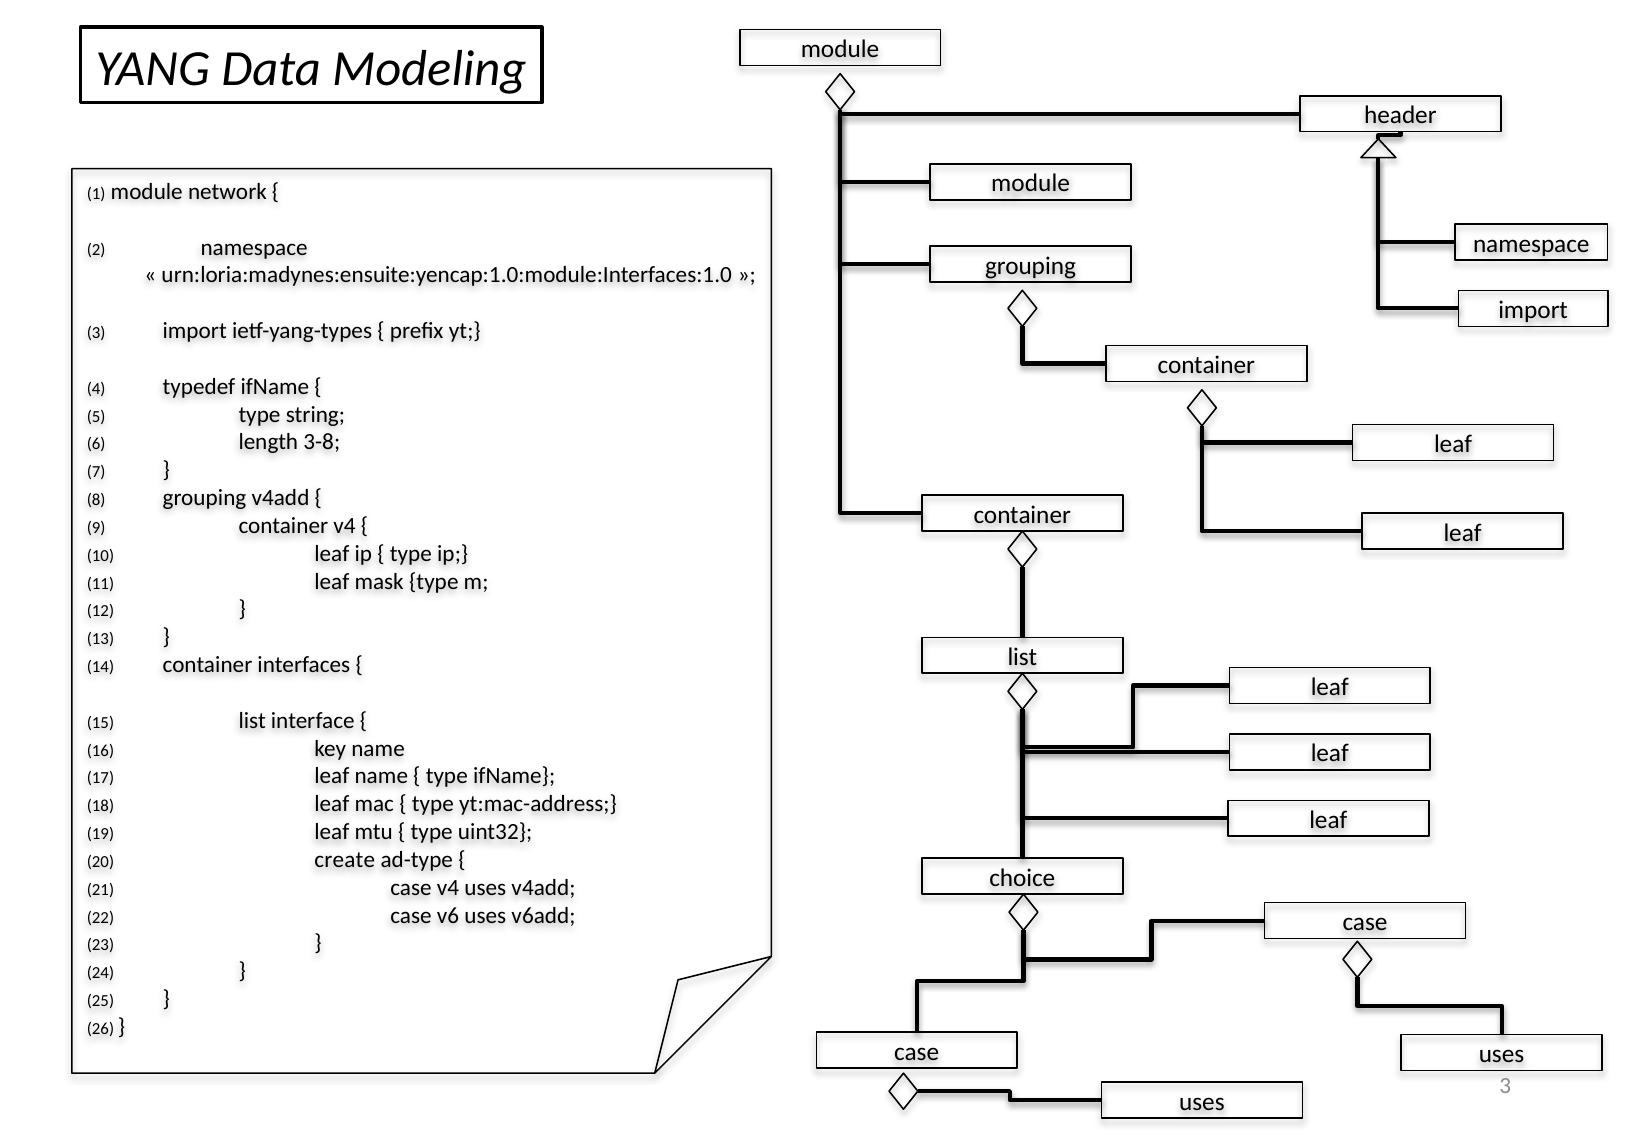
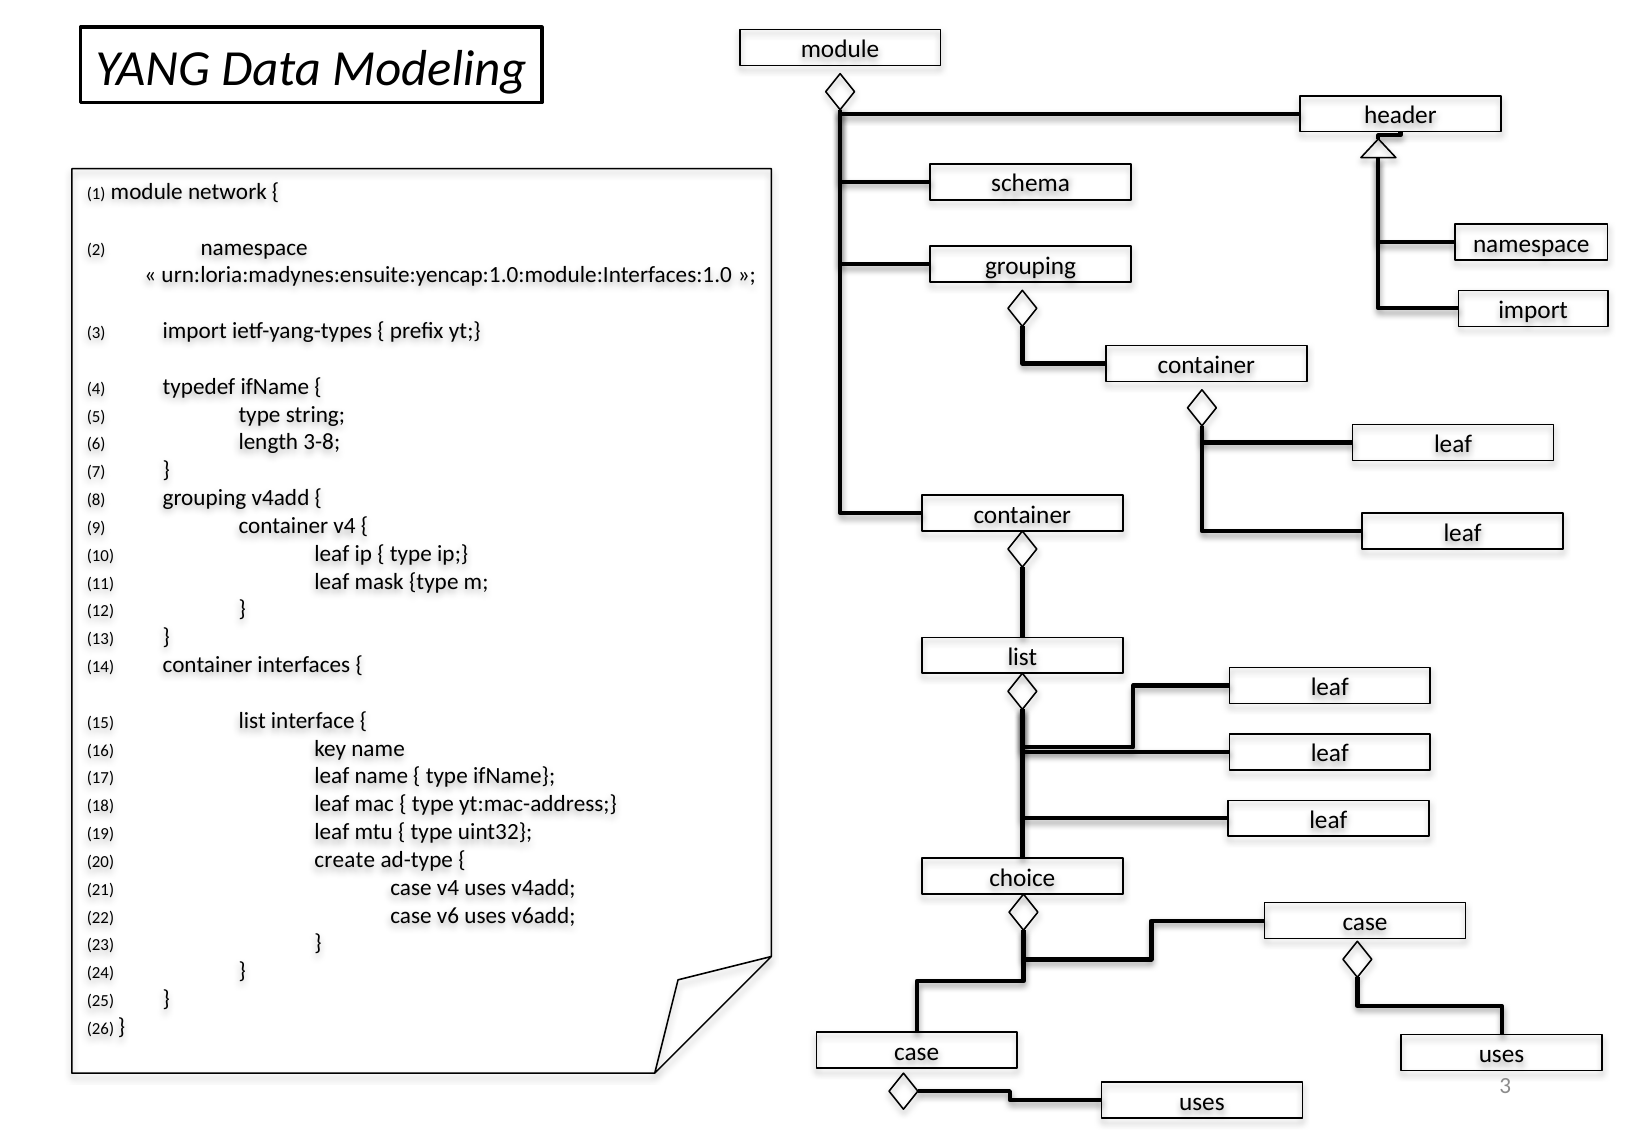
module: module -> schema (1031, 184)
